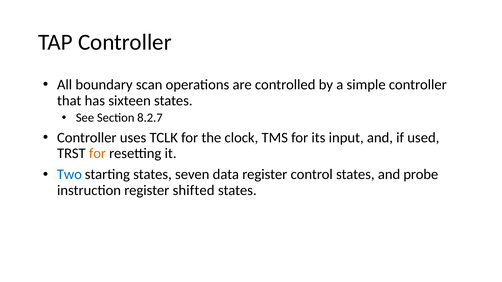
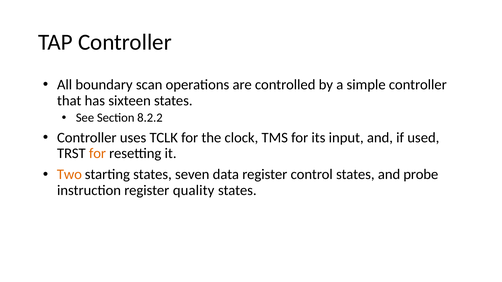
8.2.7: 8.2.7 -> 8.2.2 (150, 118)
Two colour: blue -> orange (69, 175)
shifted: shifted -> quality (194, 191)
